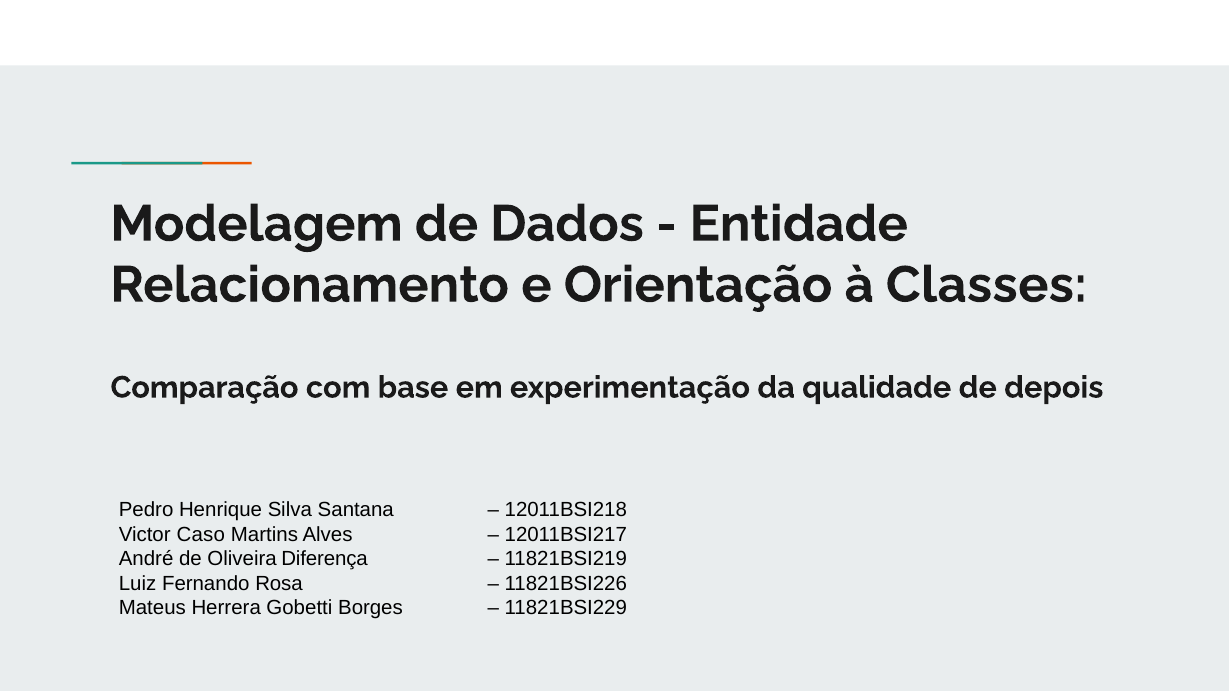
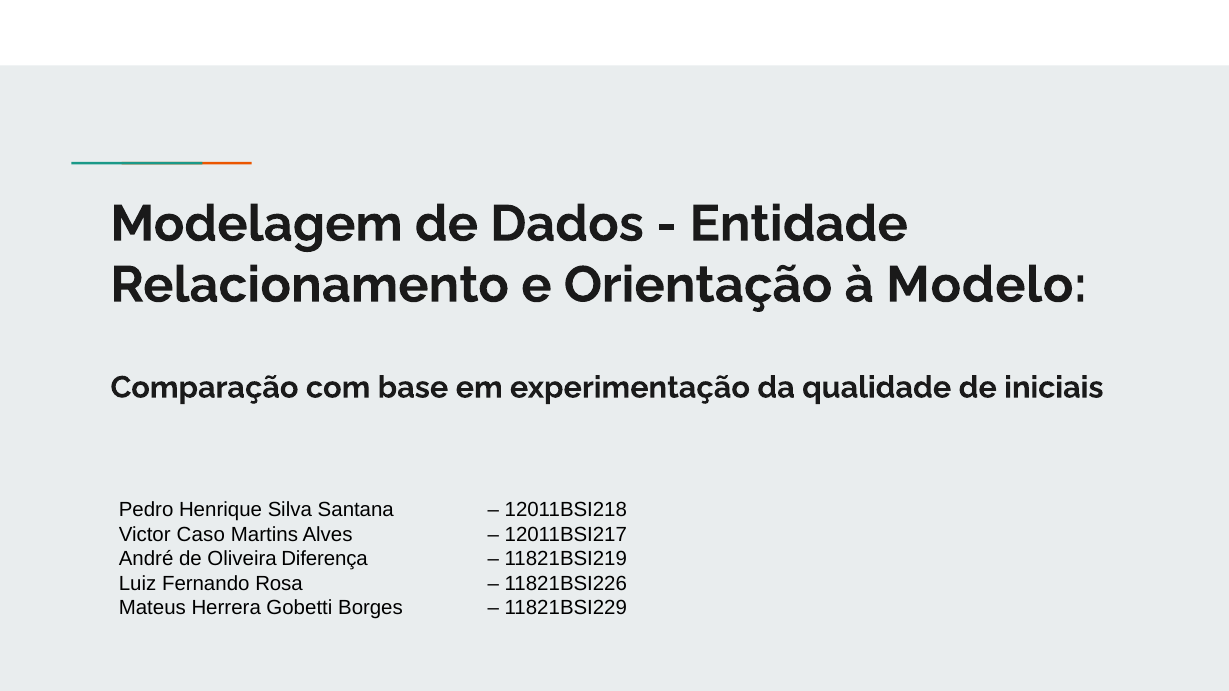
Classes: Classes -> Modelo (986, 285)
depois: depois -> iniciais (1054, 388)
